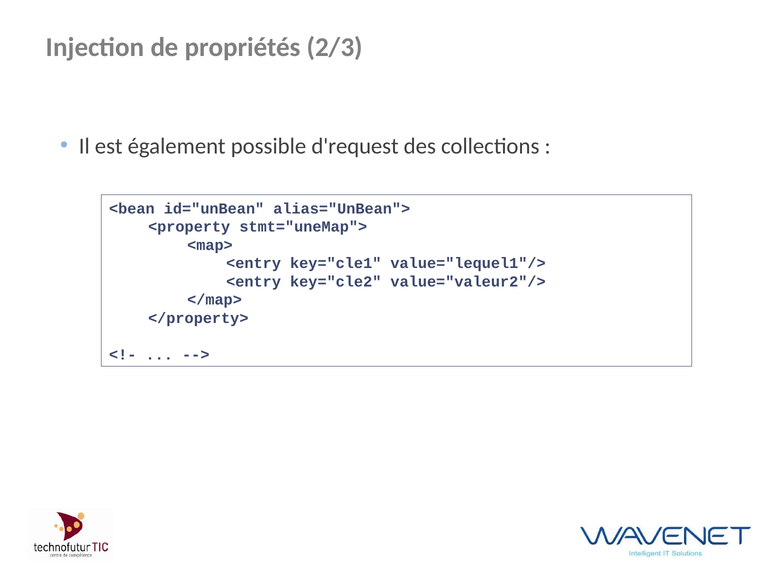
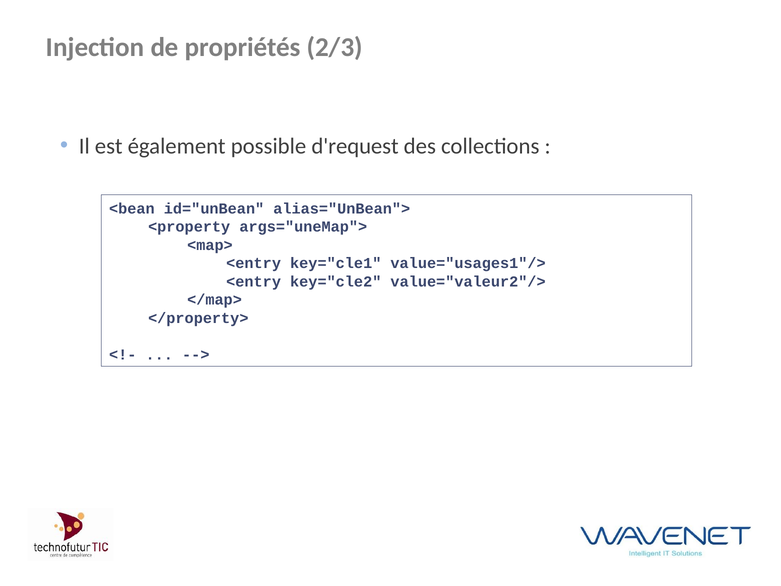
stmt="uneMap">: stmt="uneMap"> -> args="uneMap"> (303, 227)
value="lequel1"/>: value="lequel1"/> -> value="usages1"/> (468, 263)
